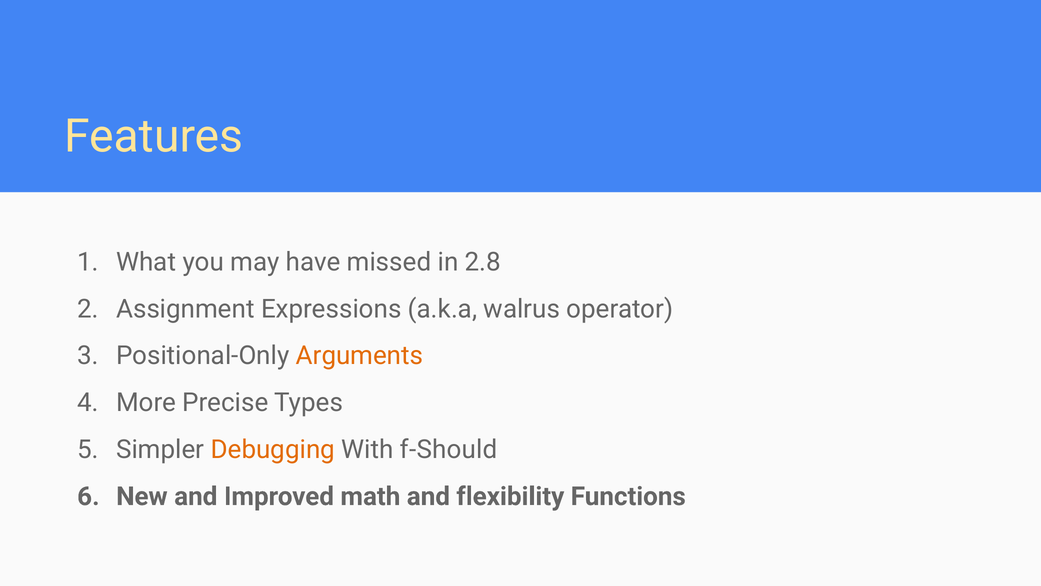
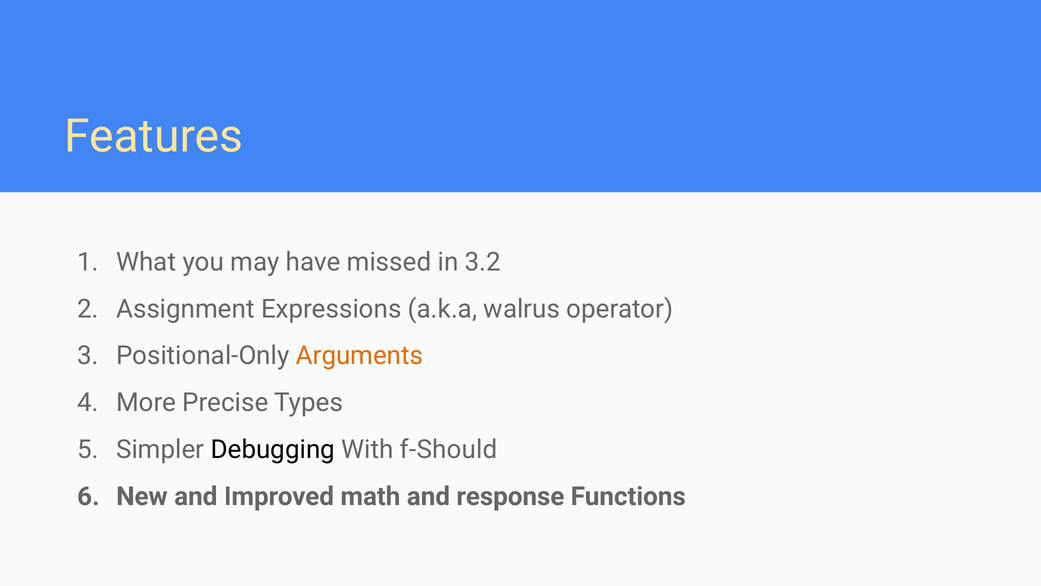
2.8: 2.8 -> 3.2 (483, 262)
Debugging colour: orange -> black (273, 449)
flexibility: flexibility -> response (510, 496)
